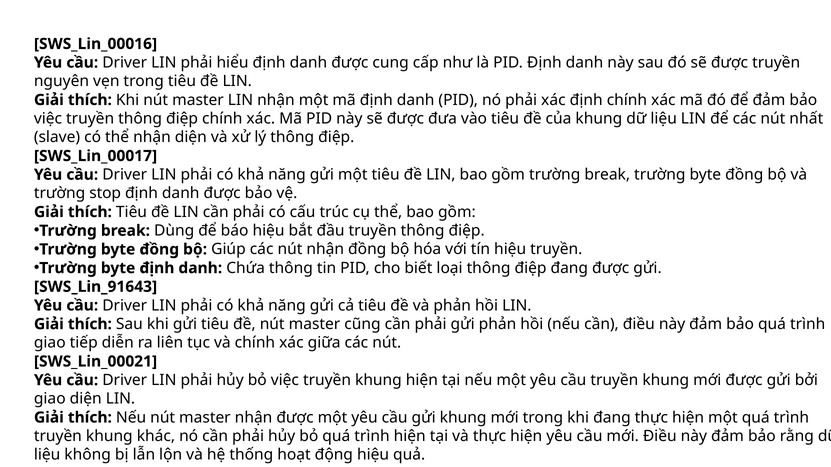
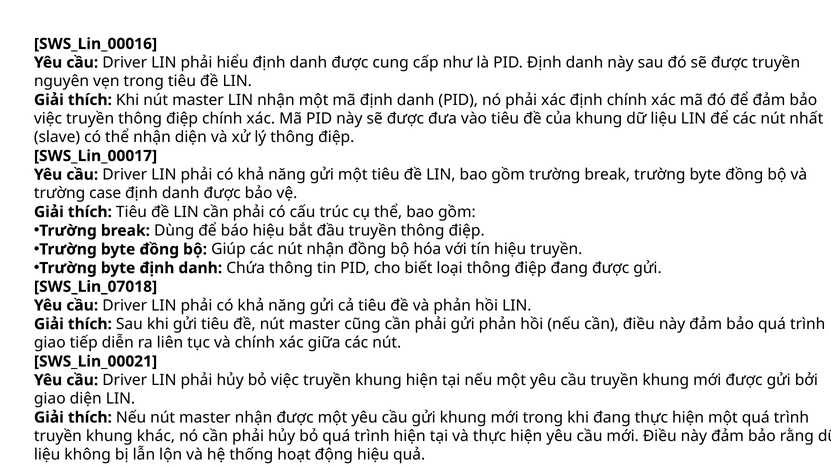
stop: stop -> case (105, 193)
SWS_Lin_91643: SWS_Lin_91643 -> SWS_Lin_07018 (96, 287)
